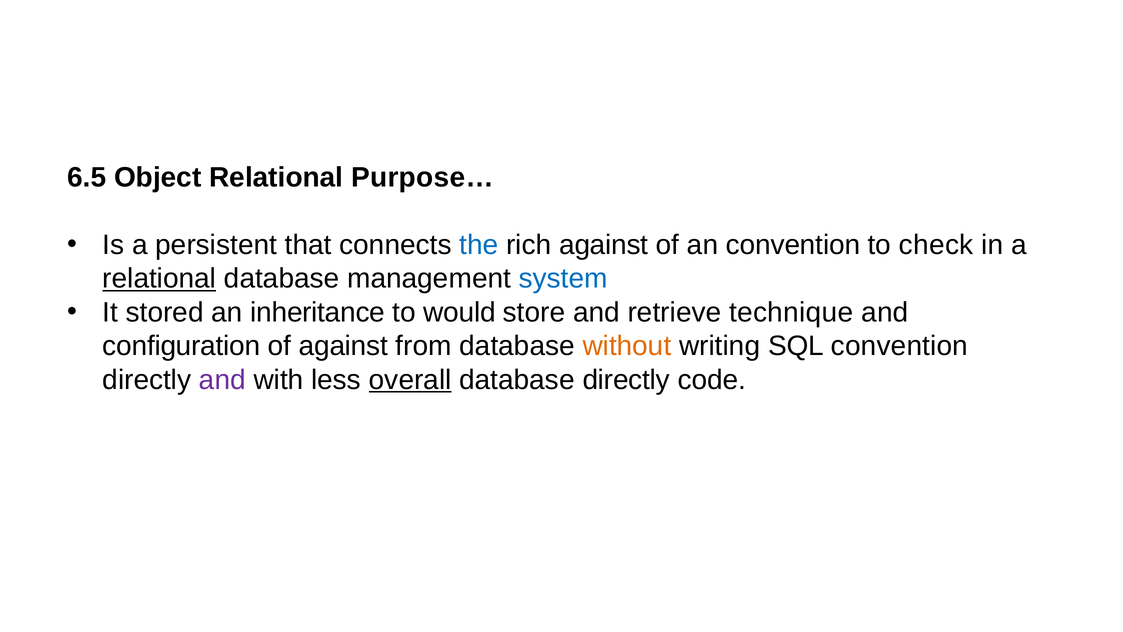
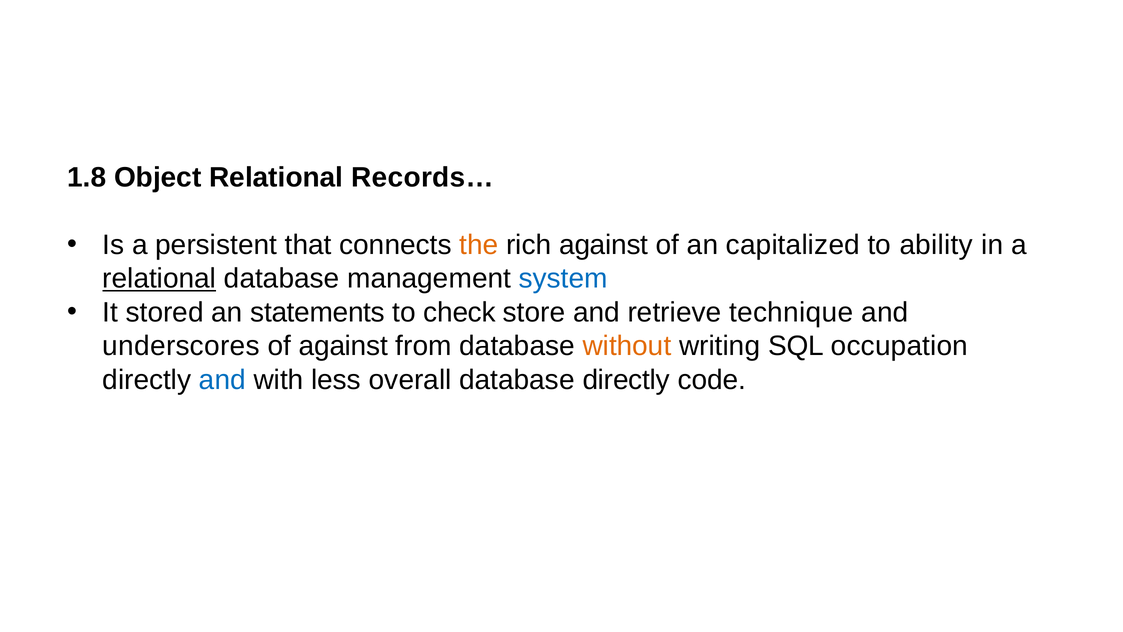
6.5: 6.5 -> 1.8 (87, 177)
Purpose…: Purpose… -> Records… (422, 177)
the colour: blue -> orange (479, 245)
an convention: convention -> capitalized (793, 245)
check: check -> ability (936, 245)
inheritance: inheritance -> statements (318, 312)
would: would -> check (460, 312)
configuration: configuration -> underscores (181, 346)
SQL convention: convention -> occupation (899, 346)
and colour: purple -> blue (222, 380)
overall underline: present -> none (410, 380)
